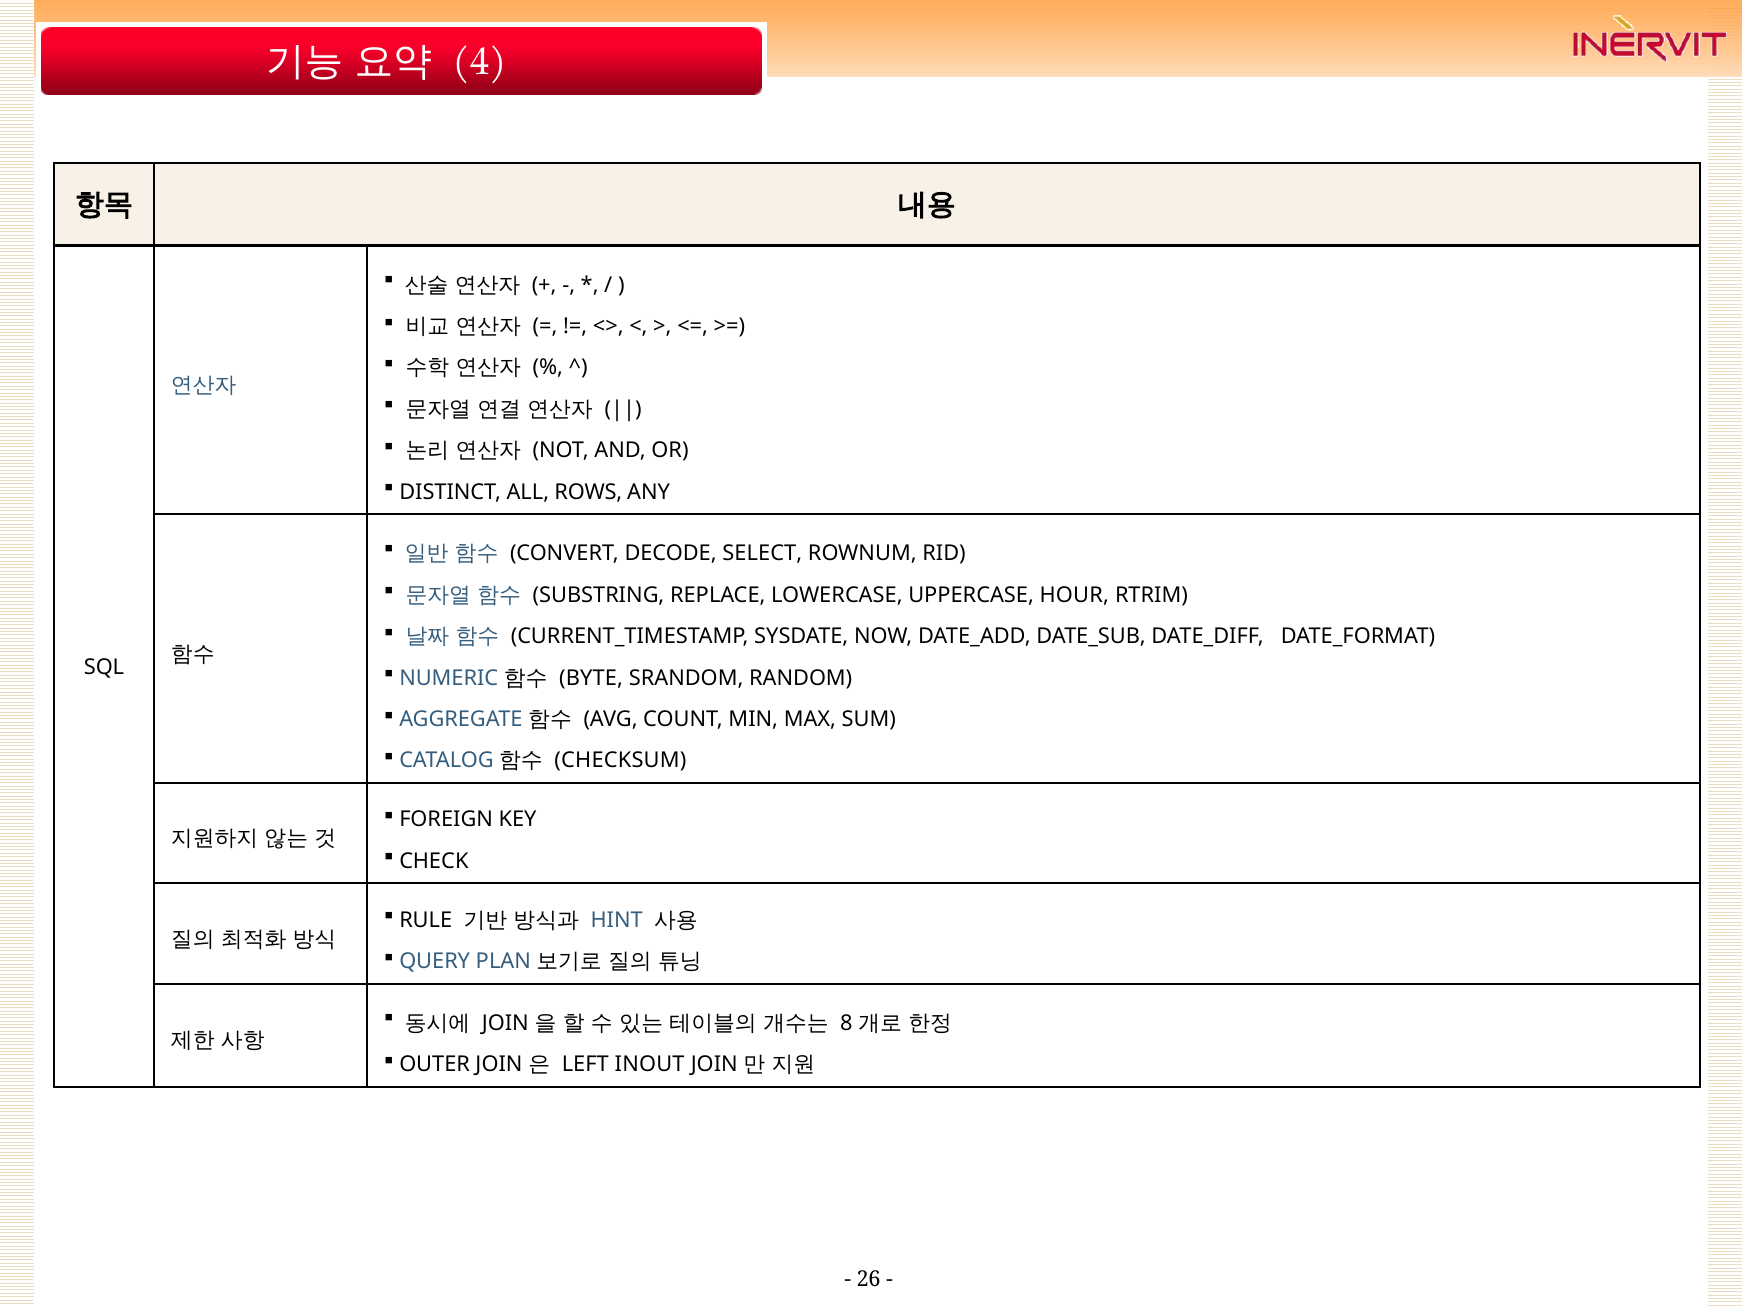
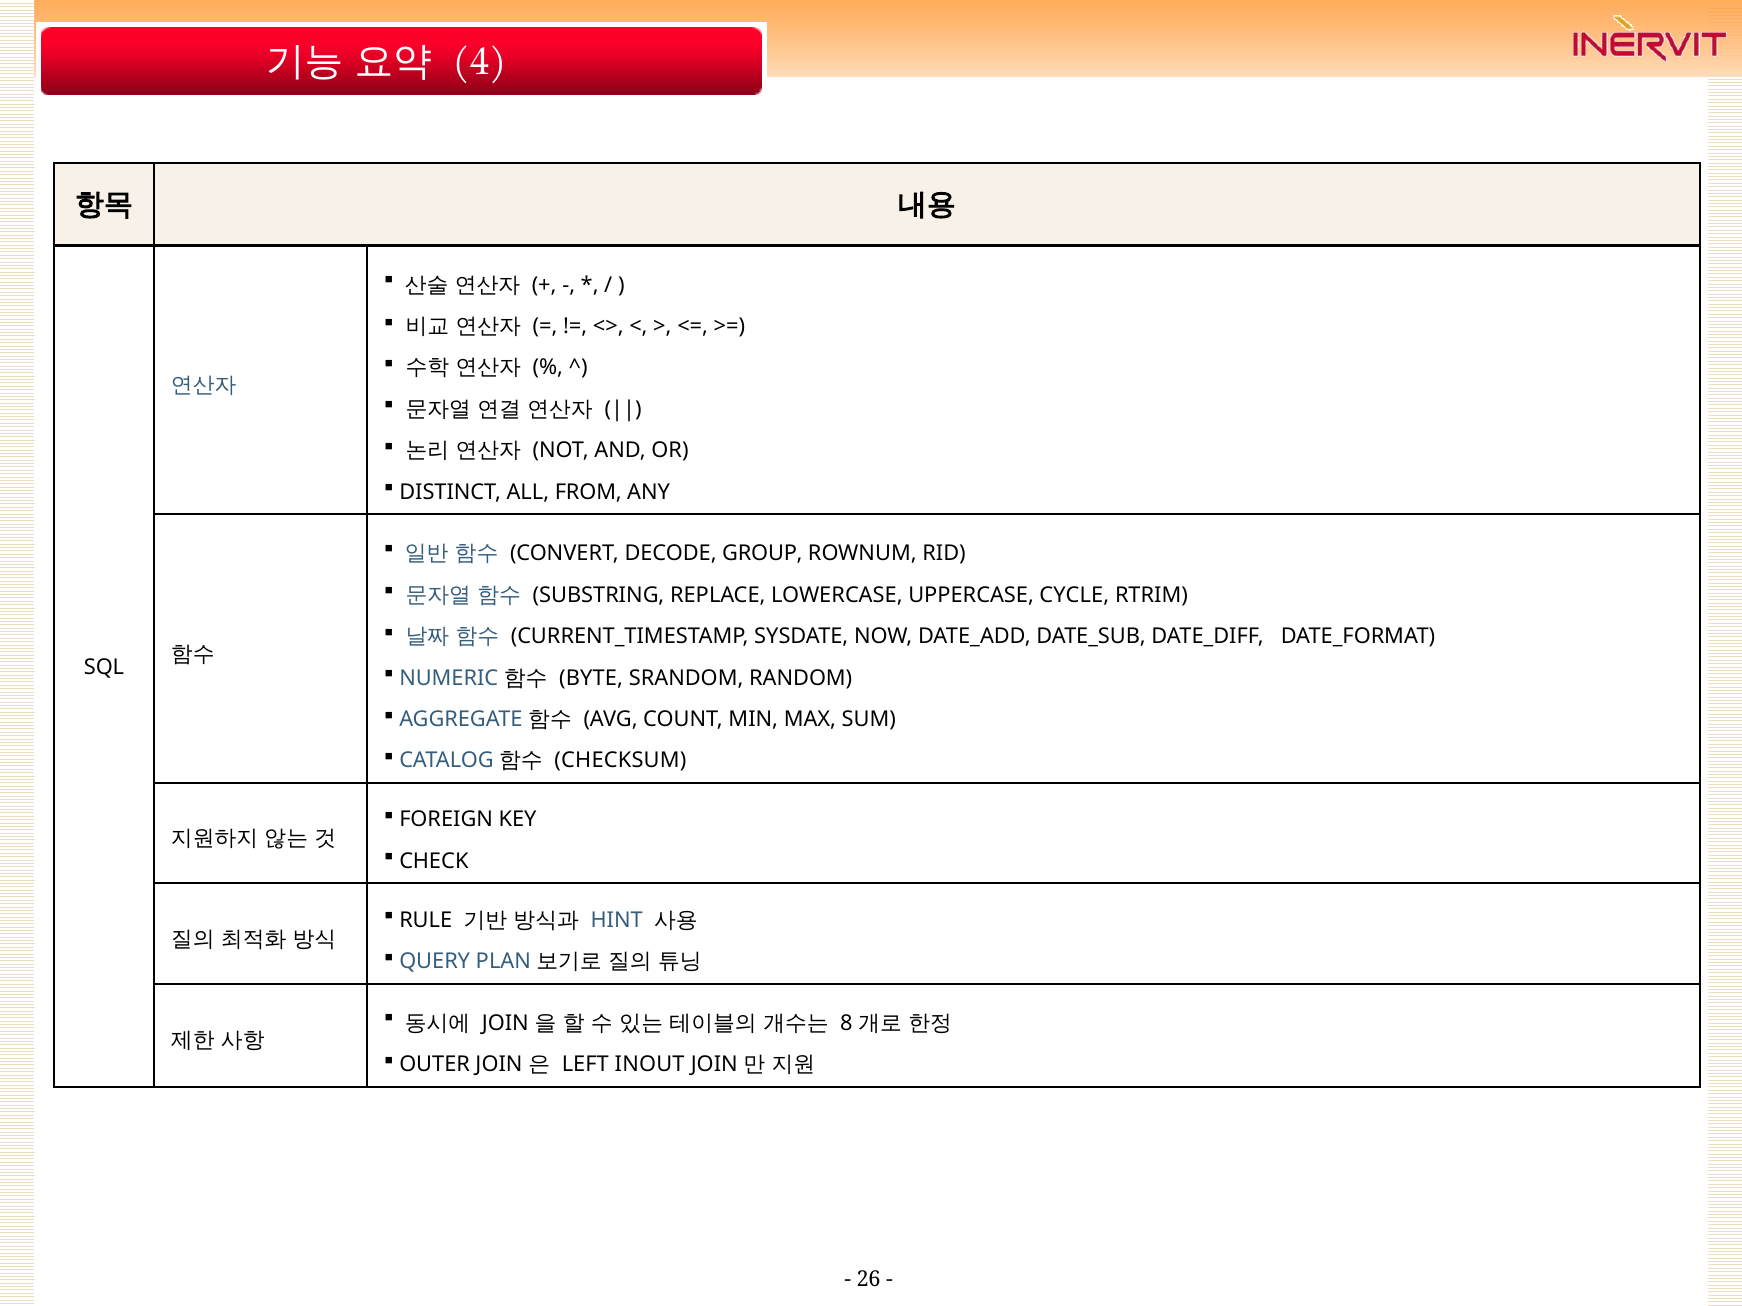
ROWS: ROWS -> FROM (588, 492)
SELECT: SELECT -> GROUP (762, 554)
HOUR: HOUR -> CYCLE (1074, 595)
